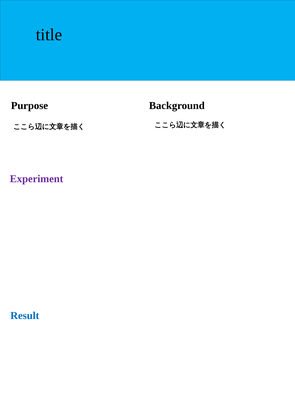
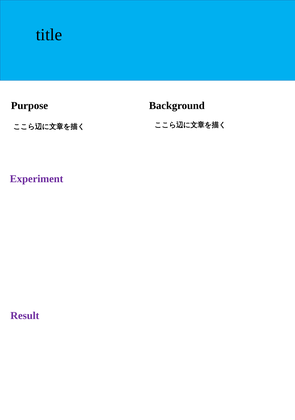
Result colour: blue -> purple (25, 316)
